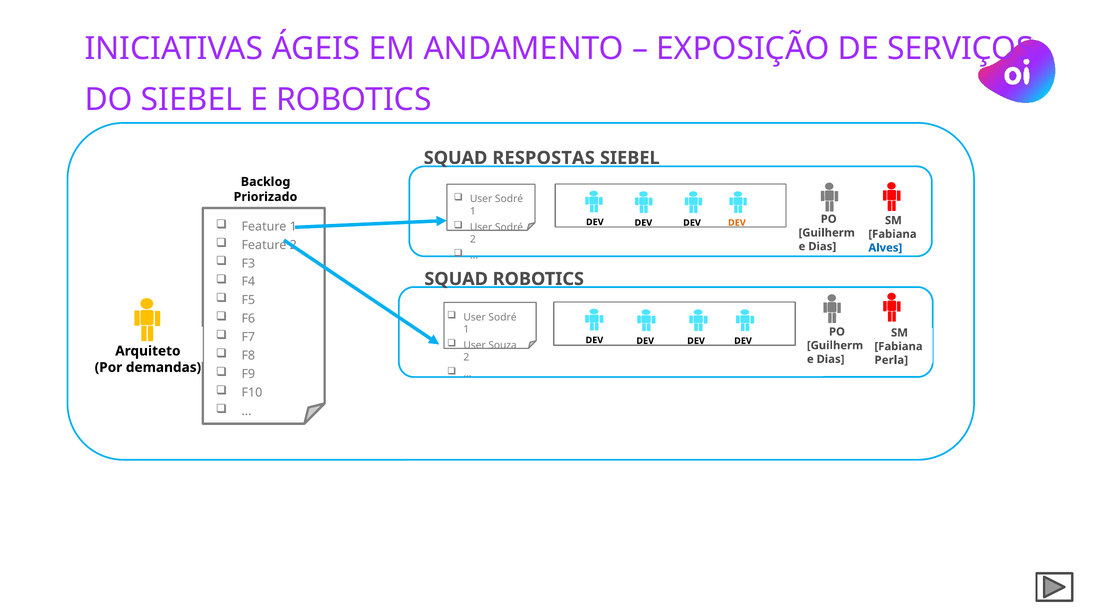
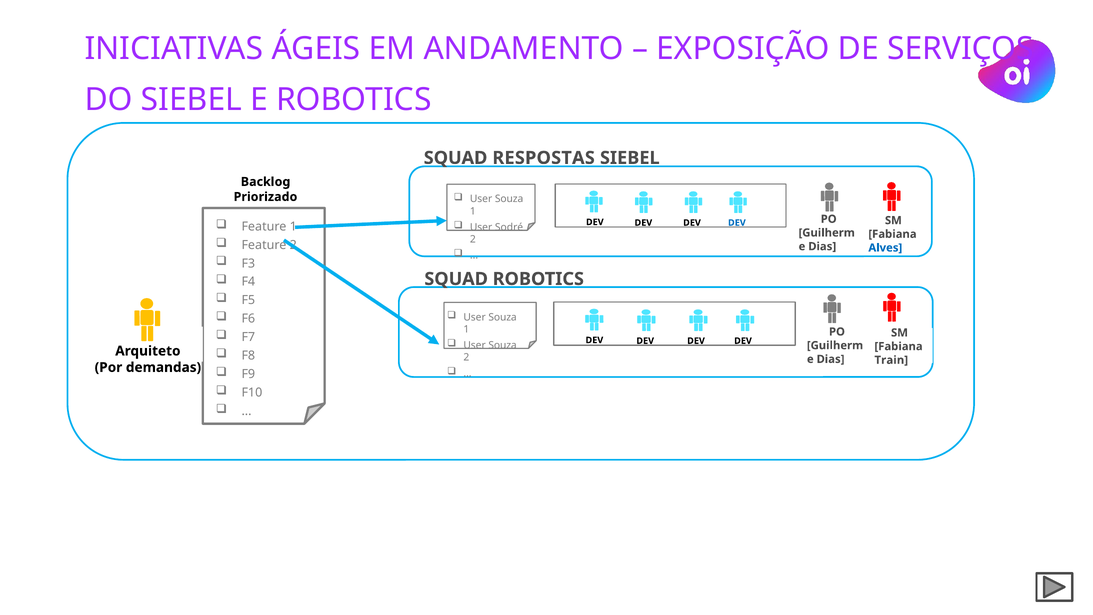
Sodré: Sodré -> Souza (509, 199)
DEV colour: orange -> blue (737, 223)
Sodré: Sodré -> Souza (503, 317)
Perla: Perla -> Train (891, 360)
